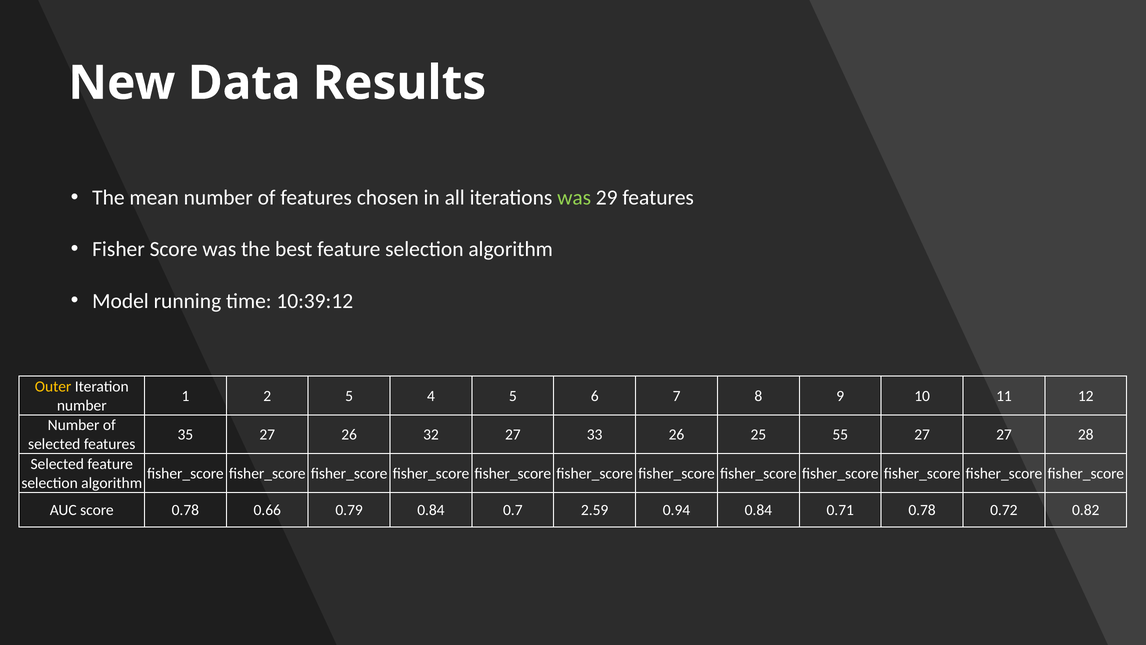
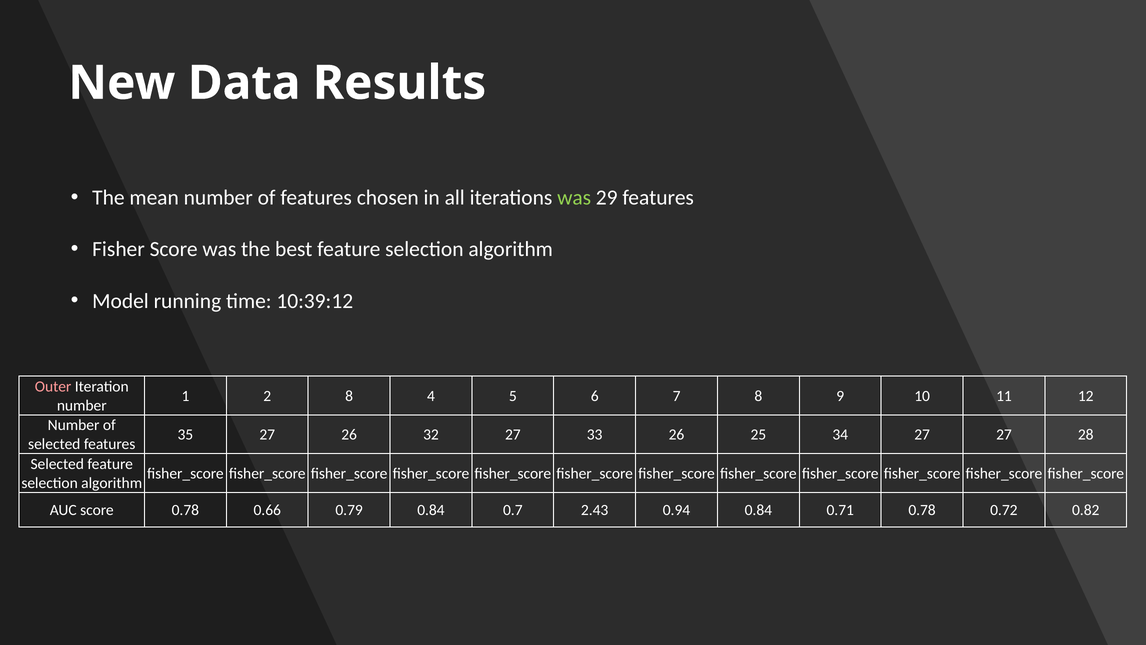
Outer colour: yellow -> pink (53, 386)
2 5: 5 -> 8 (349, 396)
55: 55 -> 34 (840, 435)
2.59: 2.59 -> 2.43 (595, 510)
